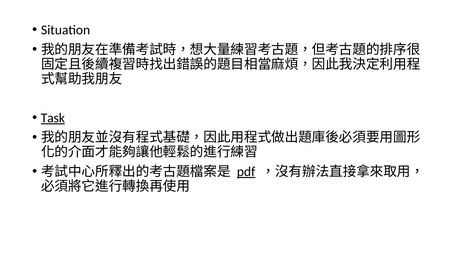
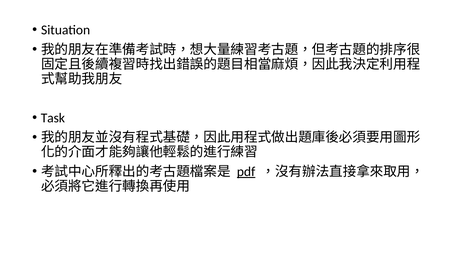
Task underline: present -> none (53, 118)
